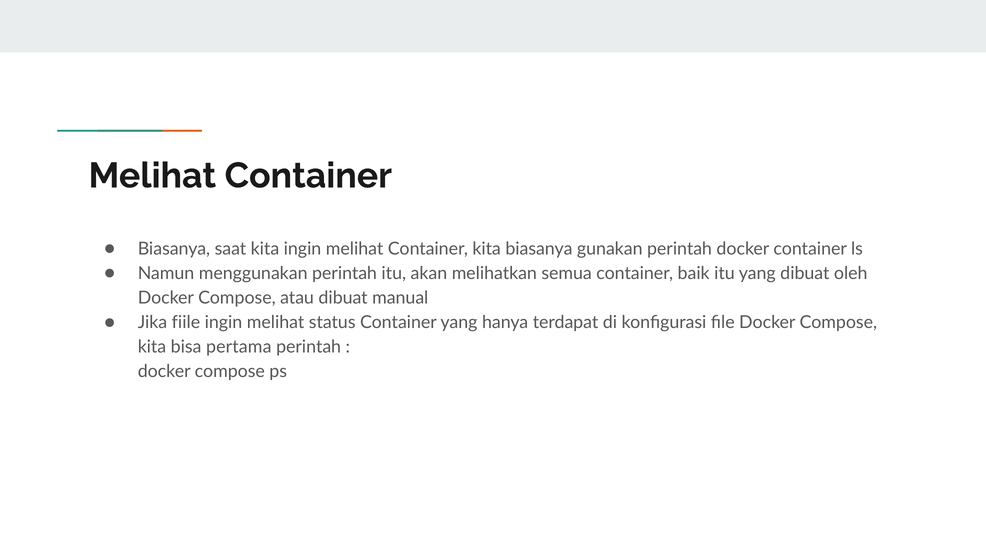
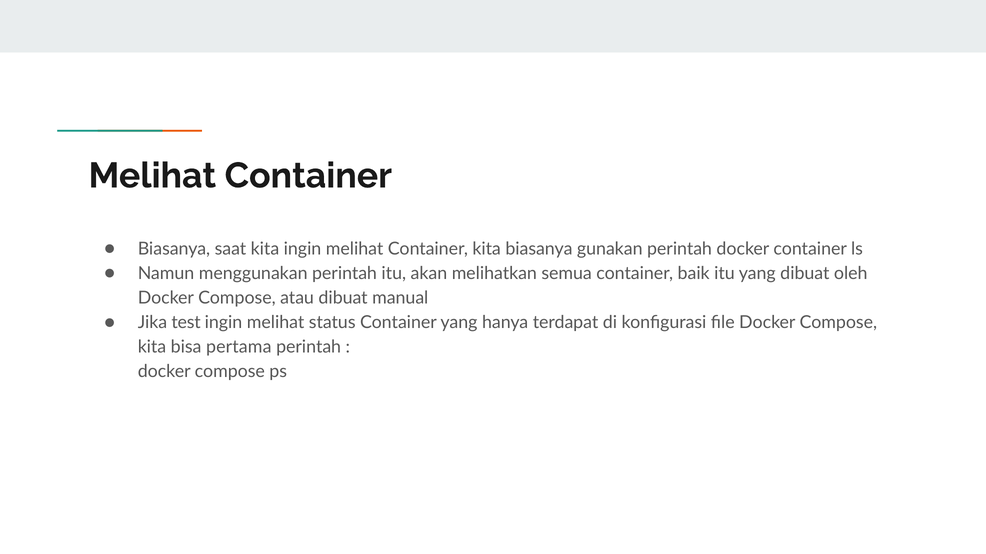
fiile: fiile -> test (186, 323)
